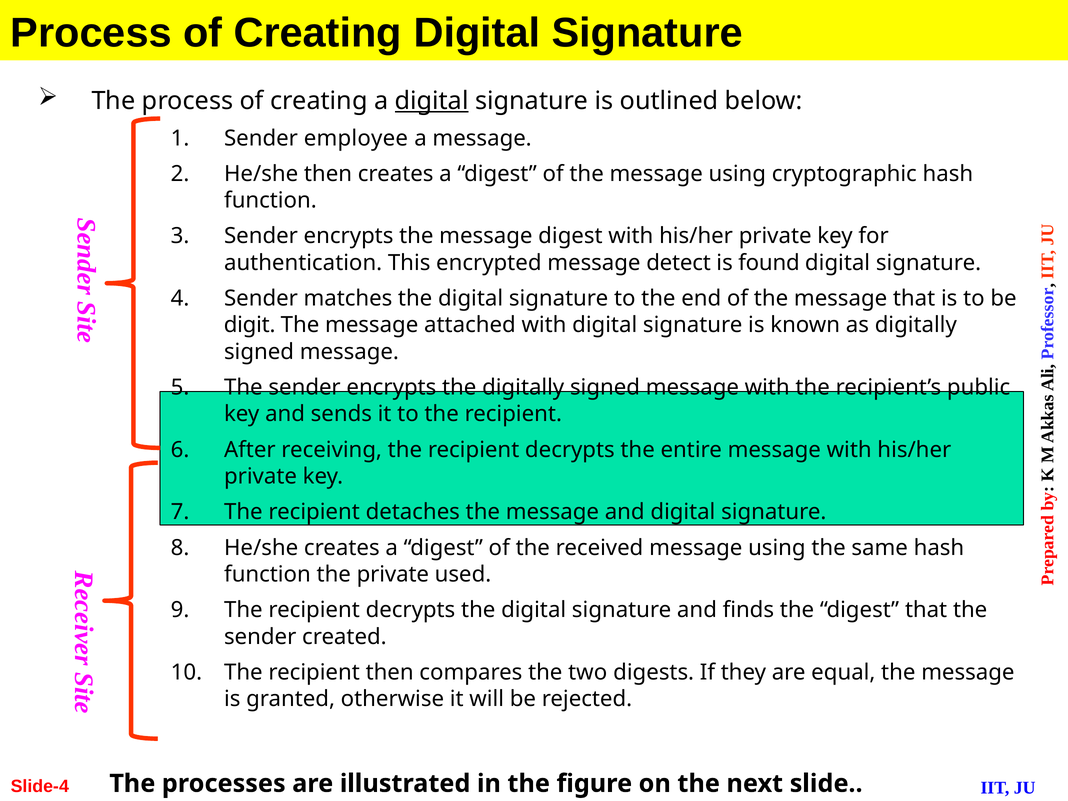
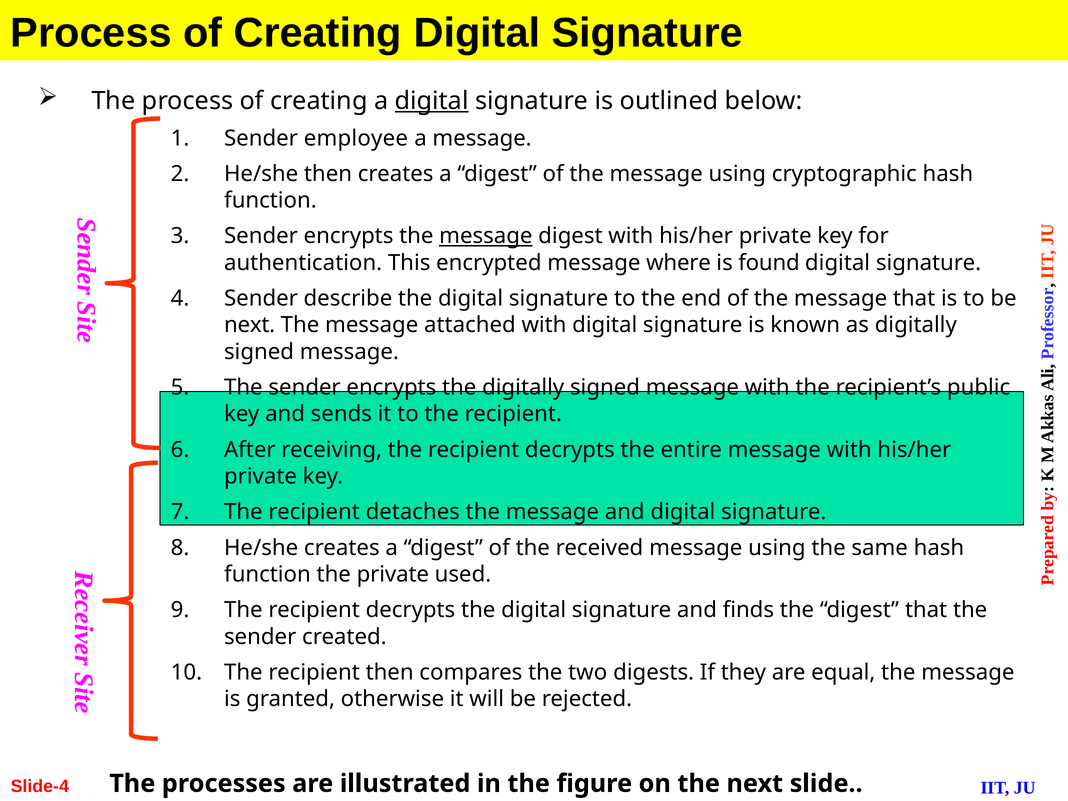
message underline: none -> present (486, 236)
detect: detect -> where (679, 263)
matches: matches -> describe (348, 298)
digit: digit -> next (250, 325)
